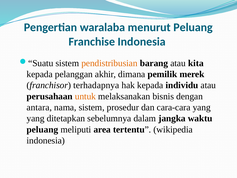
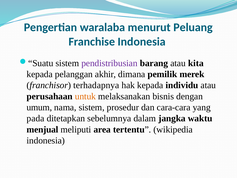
pendistribusian colour: orange -> purple (109, 63)
antara: antara -> umum (39, 107)
yang: yang -> pada (35, 118)
peluang: peluang -> menjual (42, 129)
